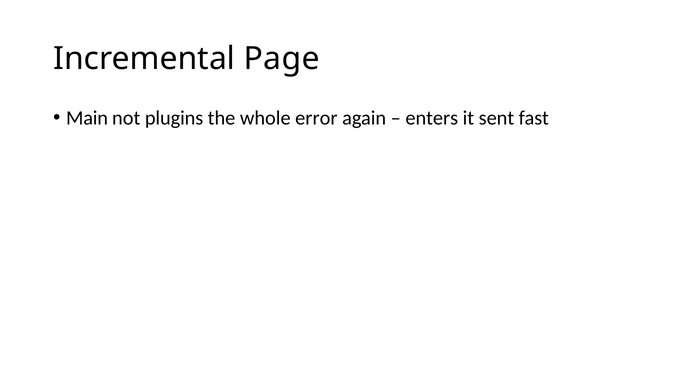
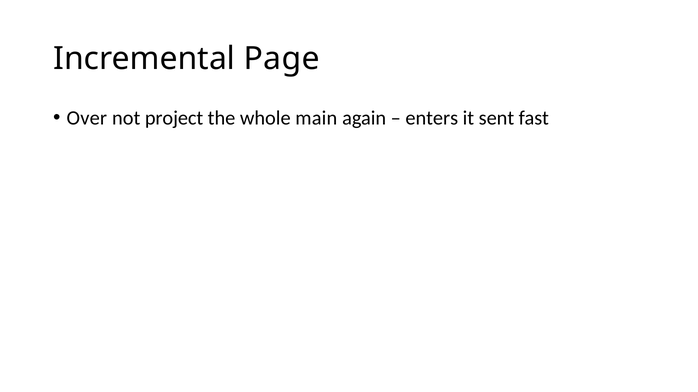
Main: Main -> Over (87, 118)
plugins: plugins -> project (174, 118)
error: error -> main (316, 118)
